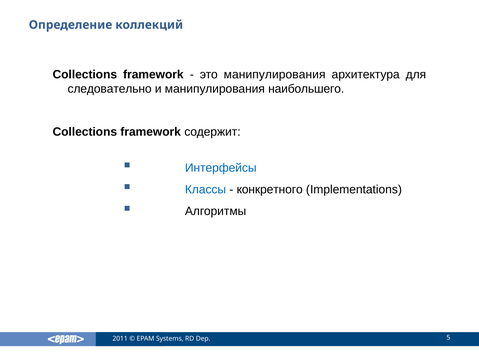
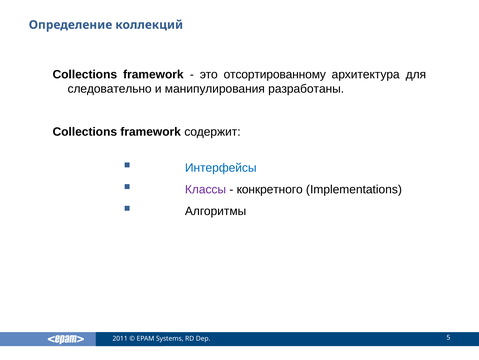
это манипулирования: манипулирования -> отсортированному (275, 74)
наибольшего: наибольшего -> разработаны (306, 89)
Классы colour: blue -> purple (205, 189)
